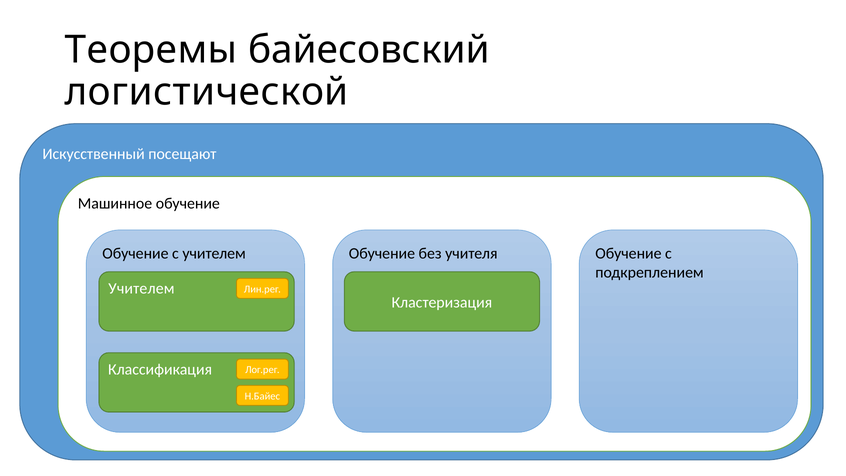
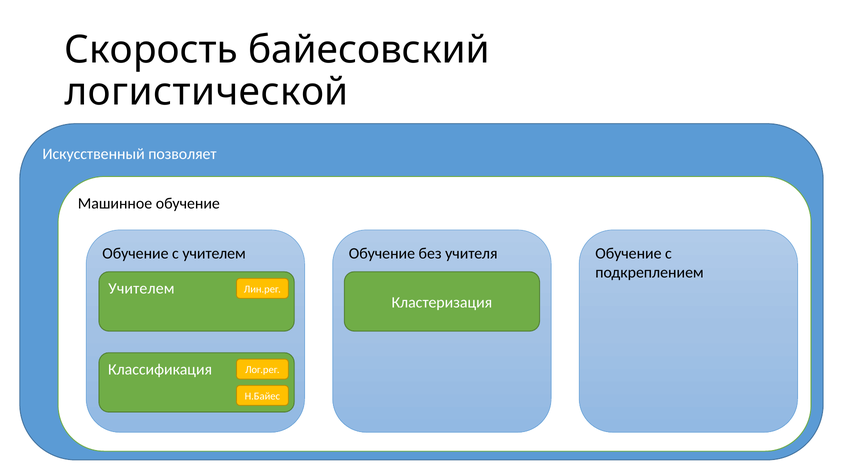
Теоремы: Теоремы -> Скорость (151, 50)
посещают: посещают -> позволяет (182, 154)
